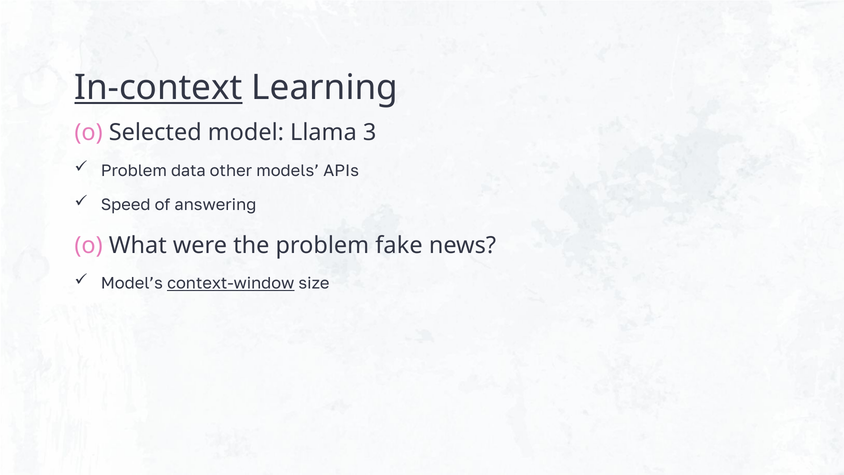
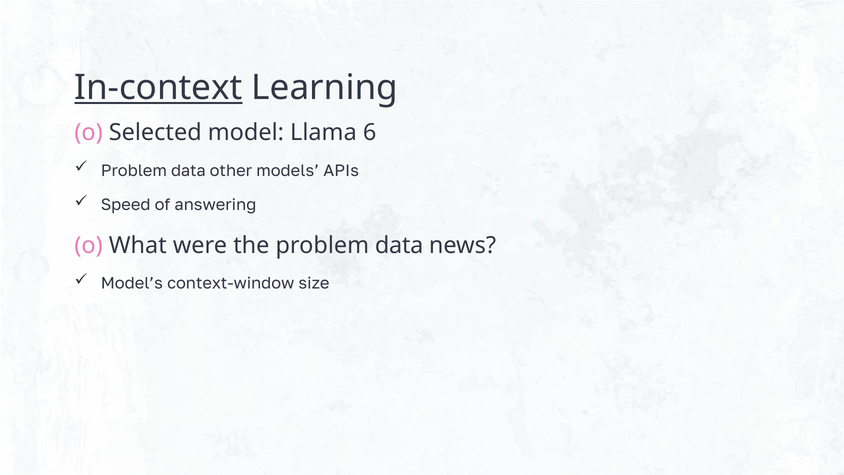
3: 3 -> 6 (370, 133)
the problem fake: fake -> data (399, 245)
context-window underline: present -> none (231, 283)
